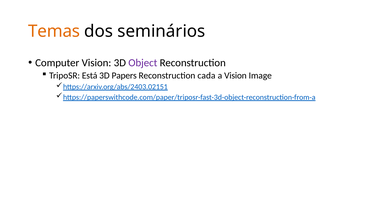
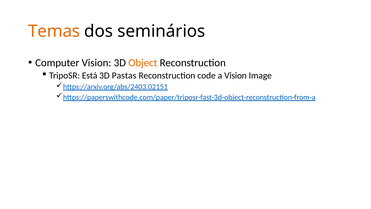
Object colour: purple -> orange (143, 63)
Papers: Papers -> Pastas (124, 76)
cada: cada -> code (207, 76)
